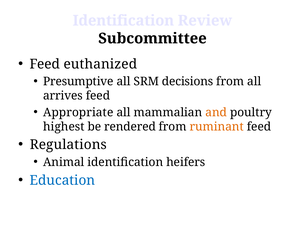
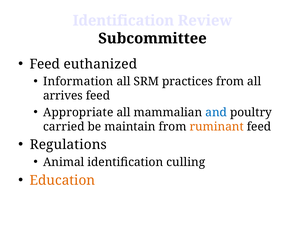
Presumptive: Presumptive -> Information (78, 81)
decisions: decisions -> practices (188, 81)
and colour: orange -> blue (216, 112)
highest: highest -> carried (64, 126)
rendered: rendered -> maintain (130, 126)
heifers: heifers -> culling (186, 162)
Education colour: blue -> orange (62, 180)
